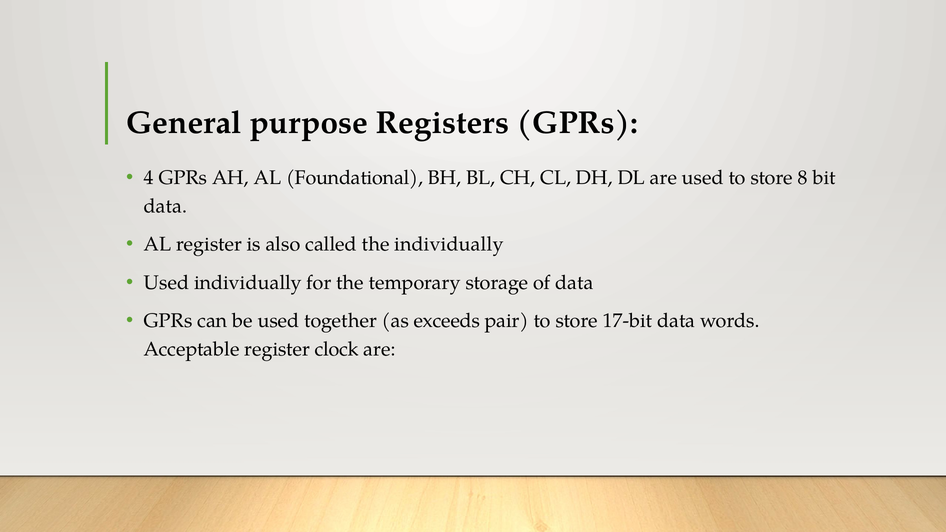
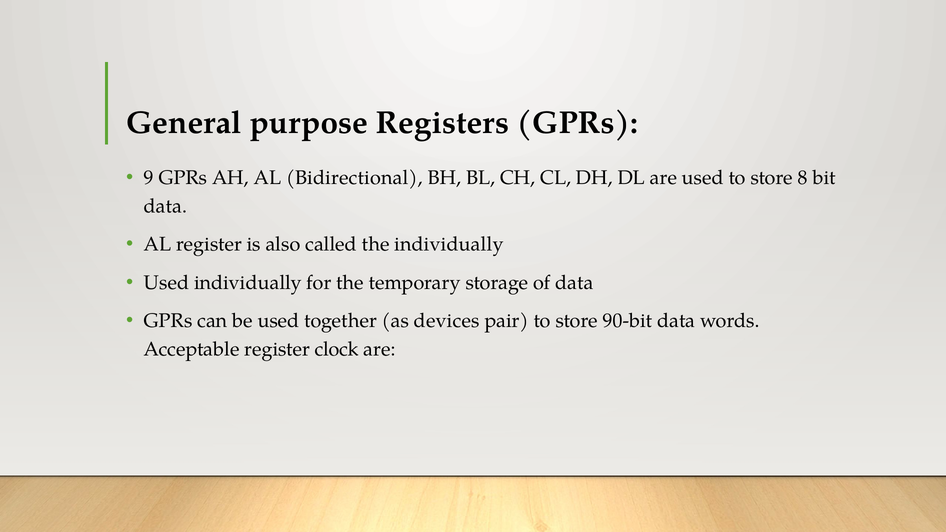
4: 4 -> 9 (149, 178)
Foundational: Foundational -> Bidirectional (354, 178)
exceeds: exceeds -> devices (447, 321)
17-bit: 17-bit -> 90-bit (628, 321)
